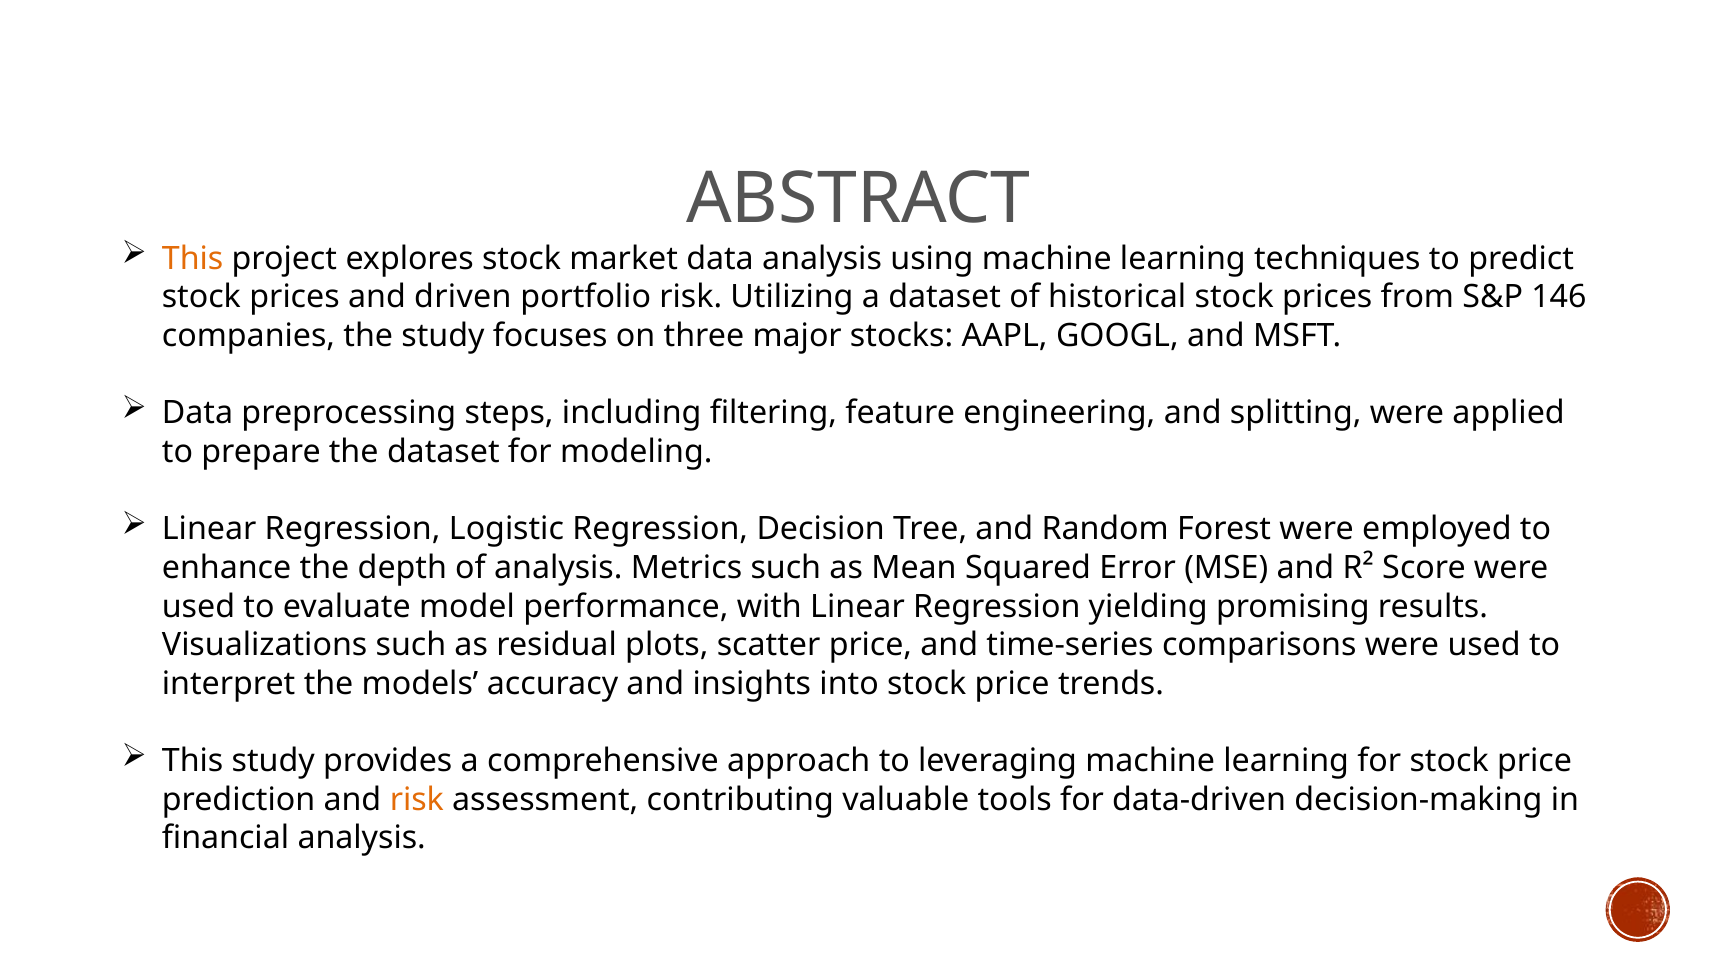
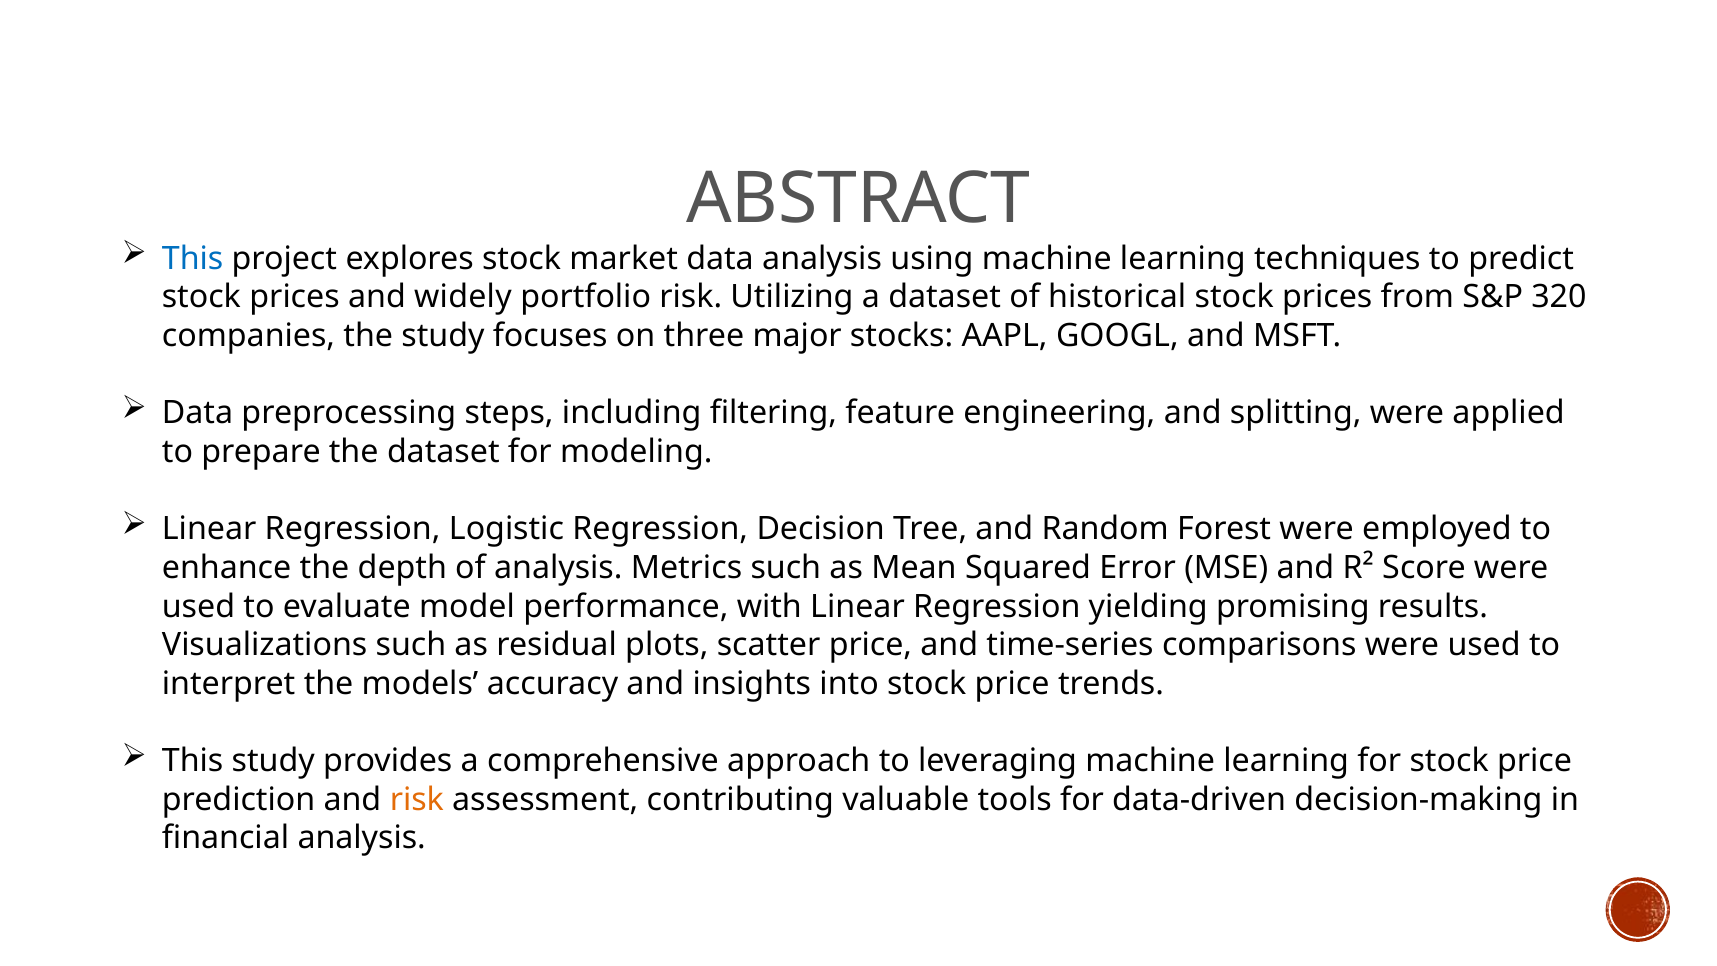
This colour: orange -> blue (193, 259)
driven: driven -> widely (463, 297)
146: 146 -> 320 (1559, 297)
